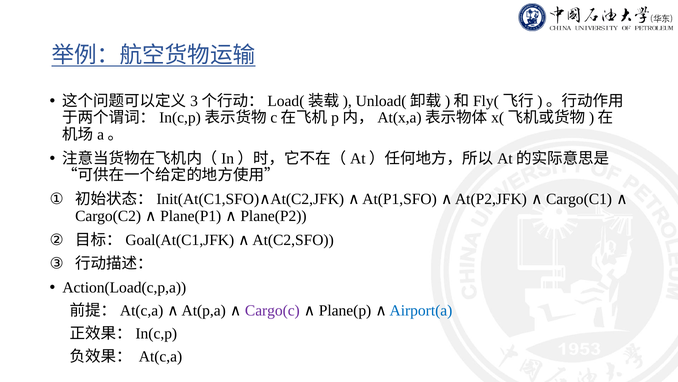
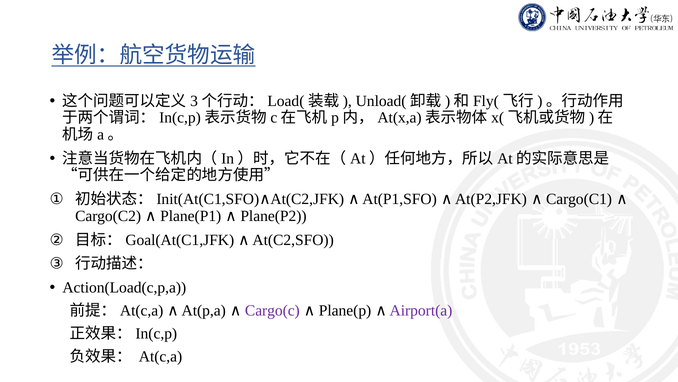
Airport(a colour: blue -> purple (421, 310)
